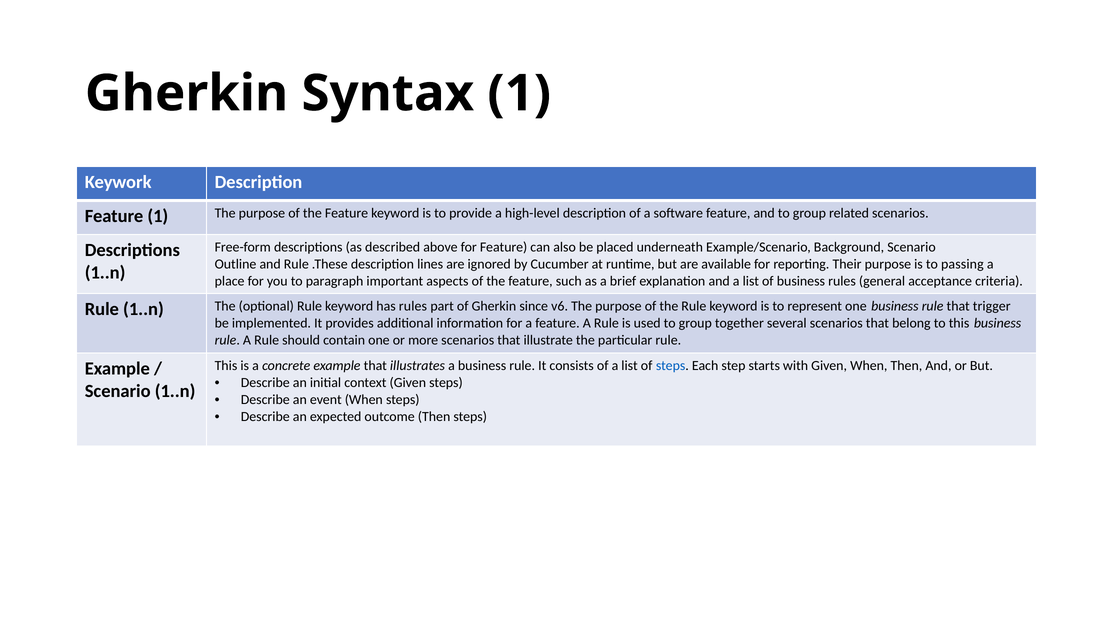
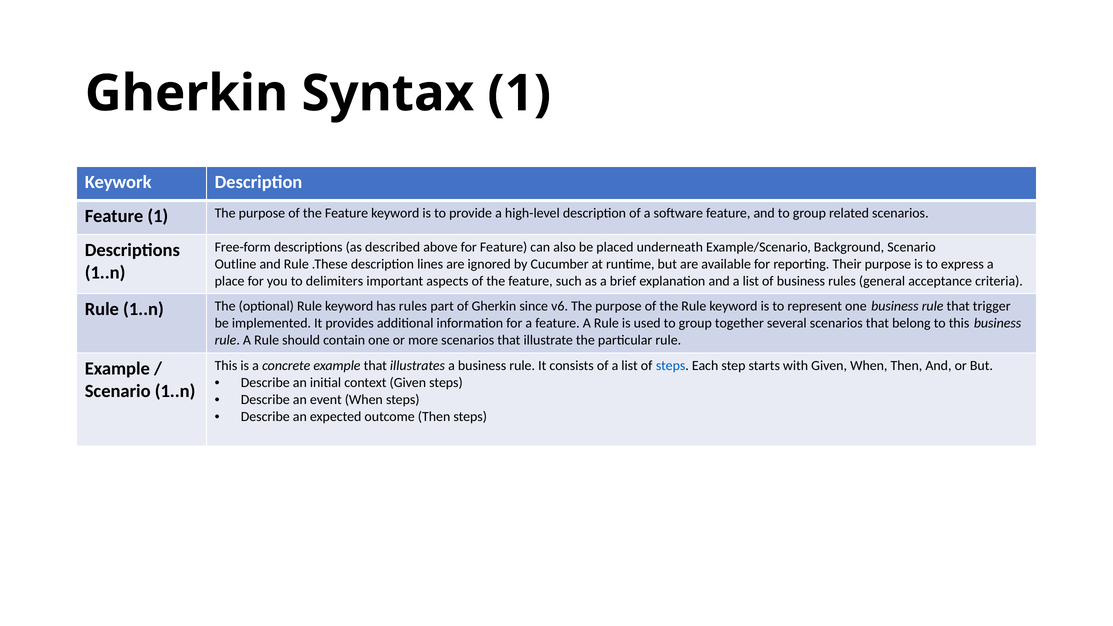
passing: passing -> express (962, 264)
paragraph: paragraph -> delimiters (334, 281)
